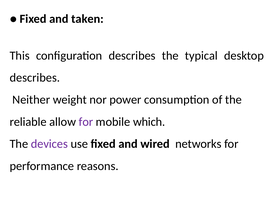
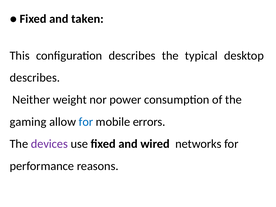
reliable: reliable -> gaming (28, 122)
for colour: purple -> blue (86, 122)
which: which -> errors (149, 122)
